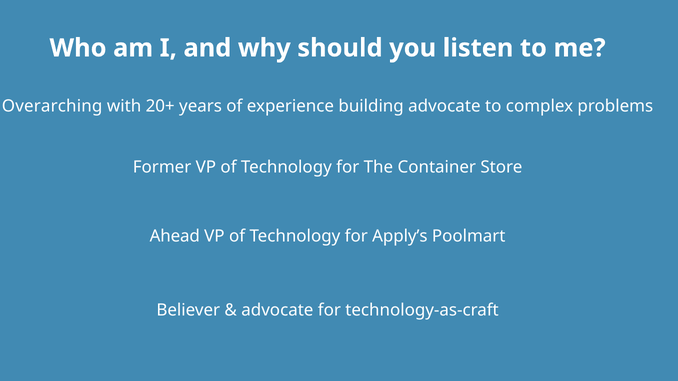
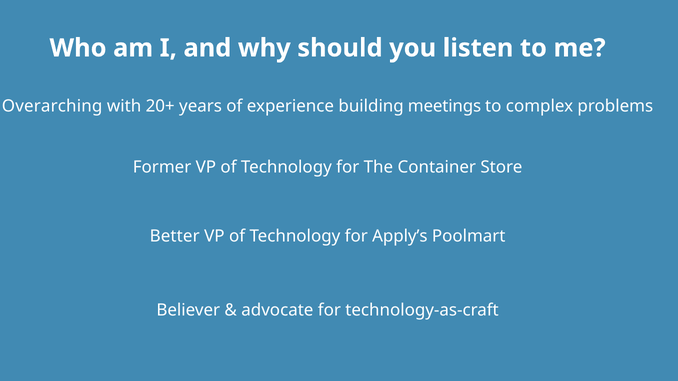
building advocate: advocate -> meetings (445, 106)
Ahead: Ahead -> Better (175, 236)
